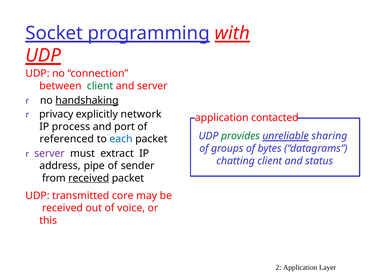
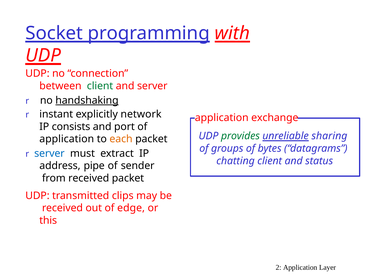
privacy: privacy -> instant (56, 115)
contacted: contacted -> exchange (275, 118)
process: process -> consists (71, 127)
referenced: referenced -> application (67, 139)
each colour: blue -> orange (121, 139)
server colour: purple -> blue (49, 154)
received underline: present -> none (89, 178)
core: core -> clips (123, 196)
voice: voice -> edge (131, 208)
